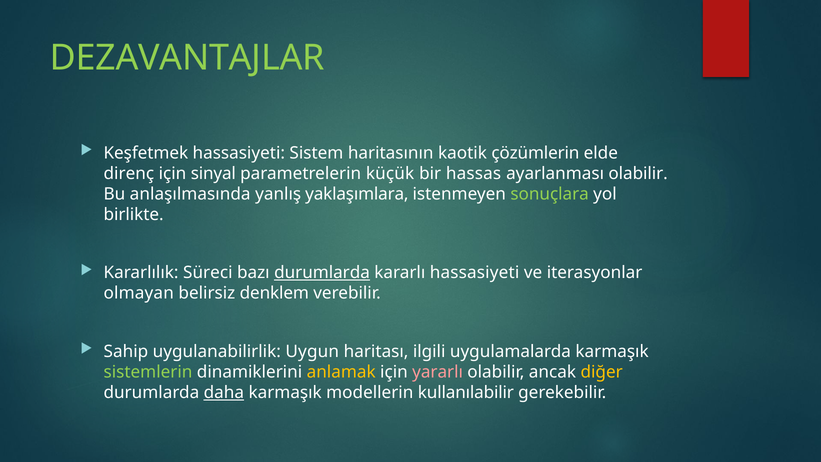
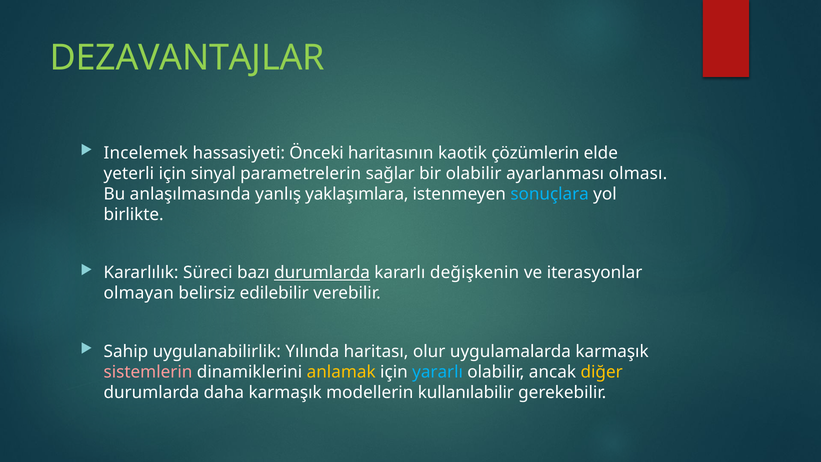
Keşfetmek: Keşfetmek -> Incelemek (146, 153)
Sistem: Sistem -> Önceki (317, 153)
direnç: direnç -> yeterli (129, 173)
küçük: küçük -> sağlar (390, 173)
bir hassas: hassas -> olabilir (474, 173)
ayarlanması olabilir: olabilir -> olması (638, 173)
sonuçlara colour: light green -> light blue (550, 194)
kararlı hassasiyeti: hassasiyeti -> değişkenin (475, 273)
denklem: denklem -> edilebilir (274, 293)
Uygun: Uygun -> Yılında (312, 351)
ilgili: ilgili -> olur (429, 351)
sistemlerin colour: light green -> pink (148, 372)
yararlı colour: pink -> light blue (438, 372)
daha underline: present -> none (224, 392)
